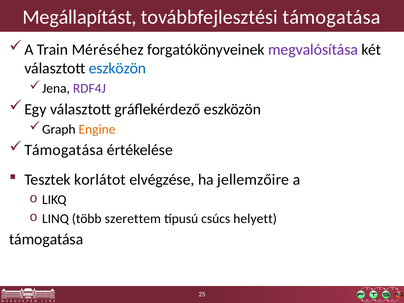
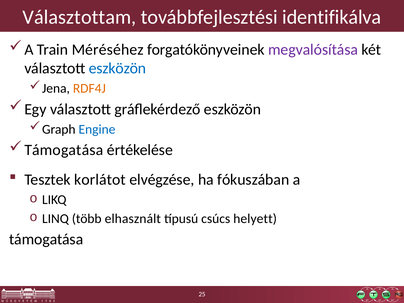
Megállapítást: Megállapítást -> Választottam (80, 17)
továbbfejlesztési támogatása: támogatása -> identifikálva (332, 17)
RDF4J colour: purple -> orange (89, 88)
Engine colour: orange -> blue (97, 129)
jellemzőire: jellemzőire -> fókuszában (253, 180)
szerettem: szerettem -> elhasznált (133, 219)
